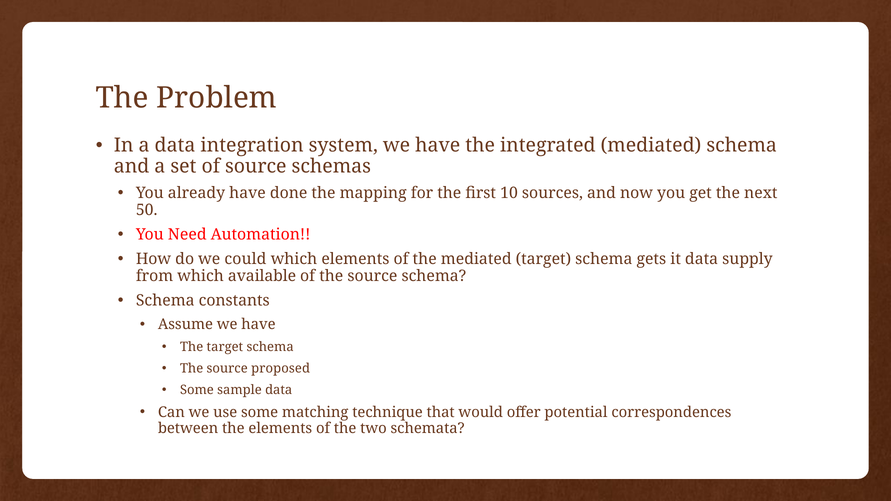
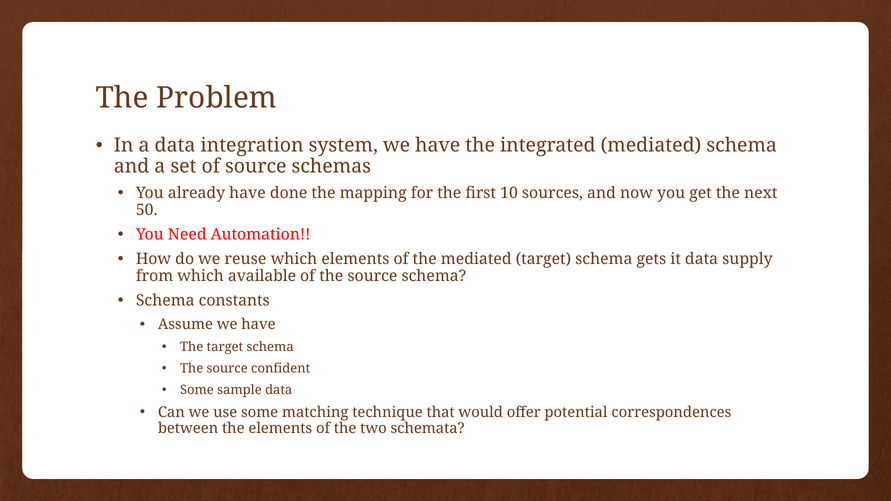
could: could -> reuse (245, 259)
proposed: proposed -> confident (281, 369)
